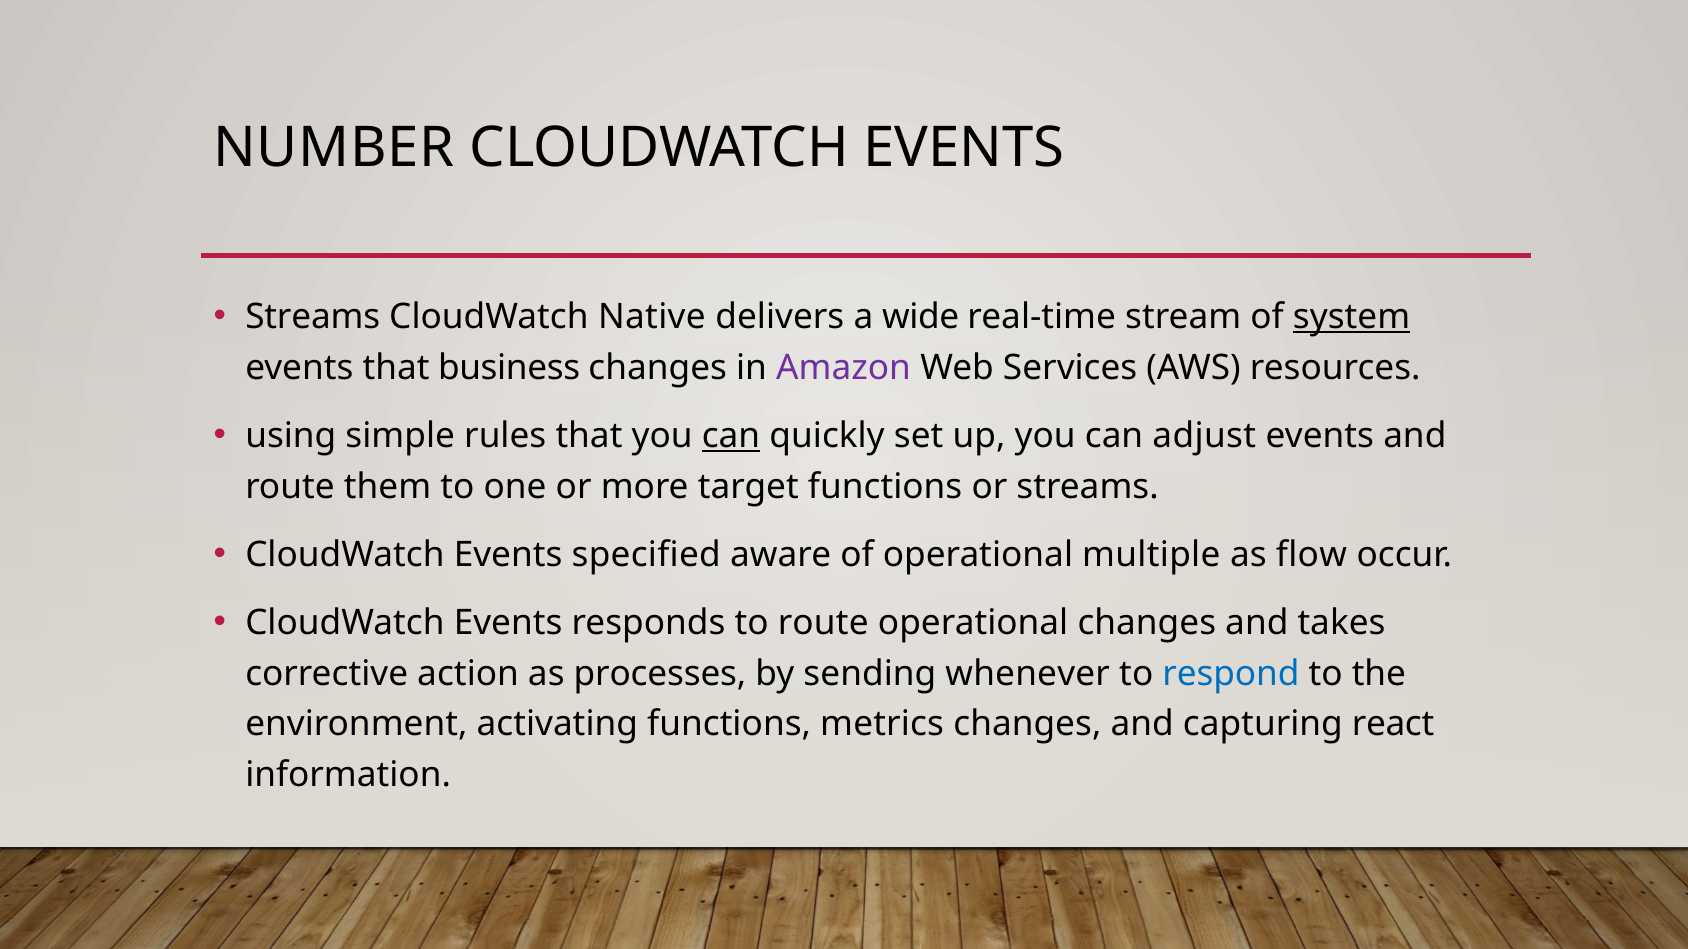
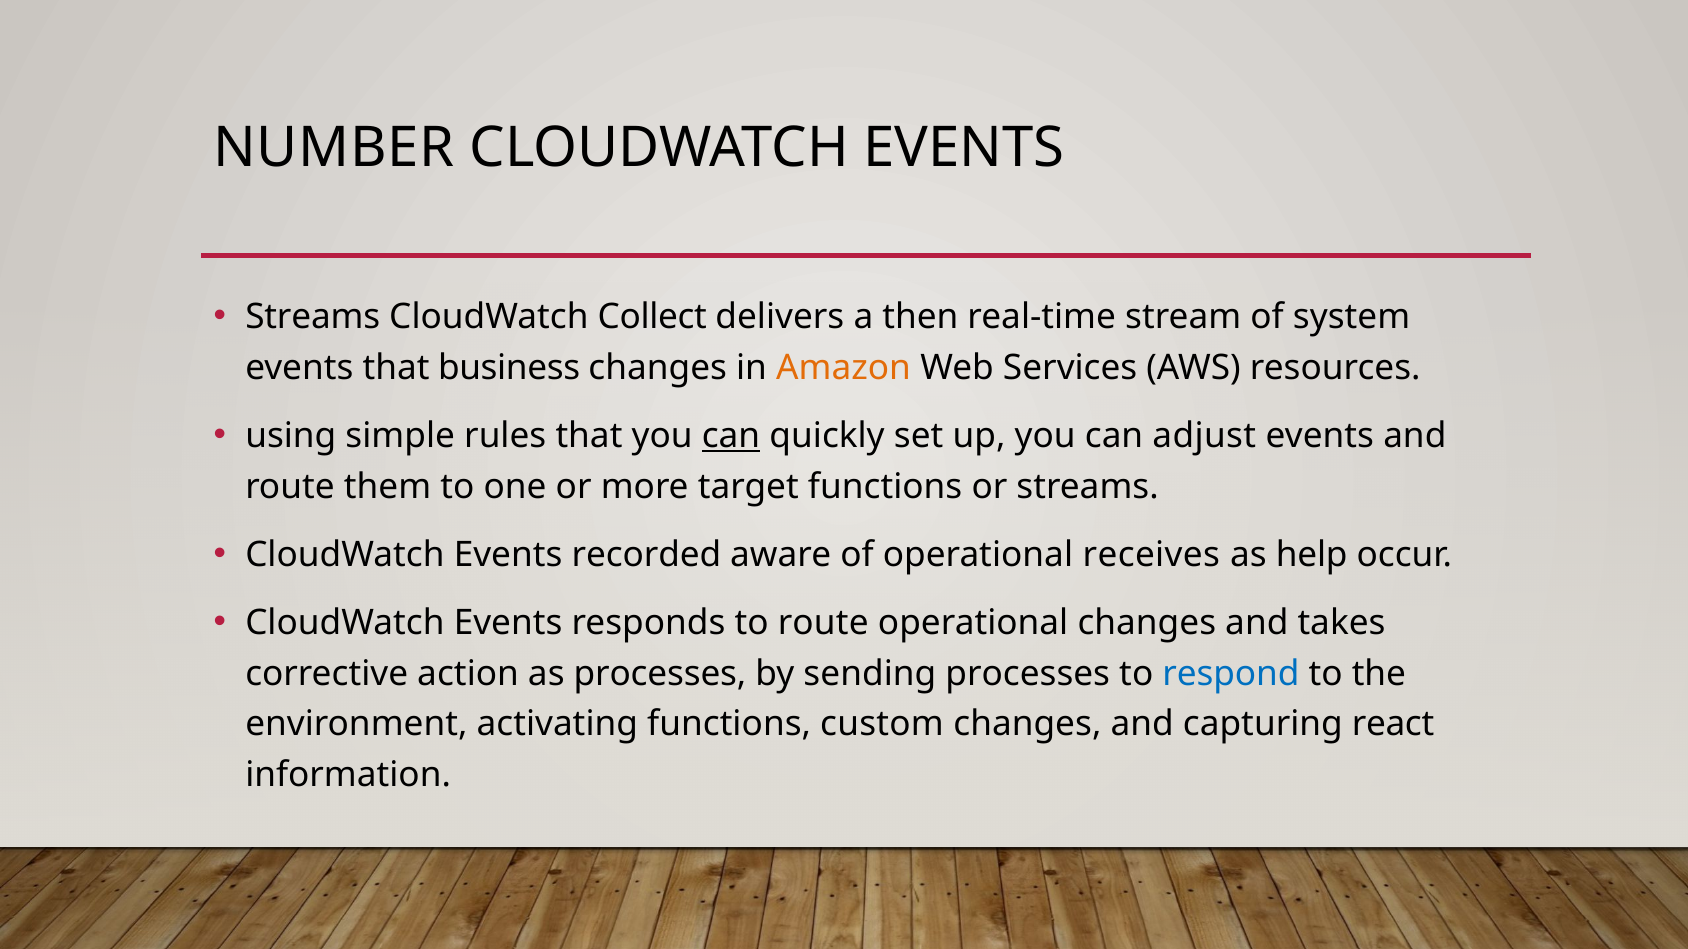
Native: Native -> Collect (652, 317)
wide: wide -> then (920, 317)
system underline: present -> none (1352, 317)
Amazon colour: purple -> orange (844, 368)
specified: specified -> recorded (646, 555)
multiple: multiple -> receives (1151, 555)
flow: flow -> help (1312, 555)
sending whenever: whenever -> processes (1028, 674)
metrics: metrics -> custom (882, 725)
